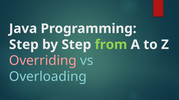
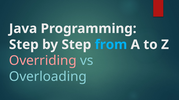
from colour: light green -> light blue (111, 45)
